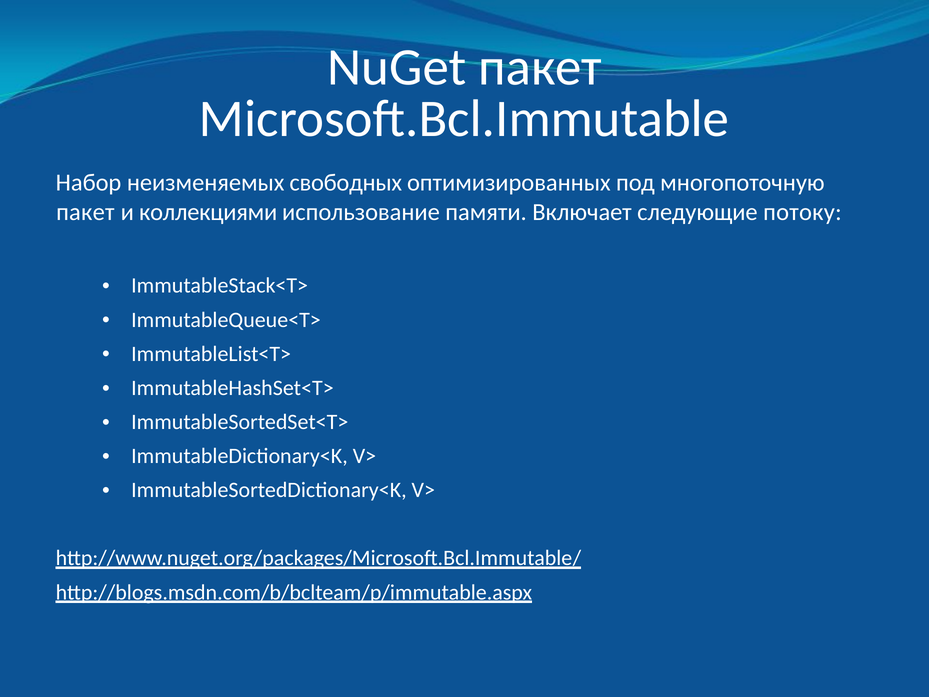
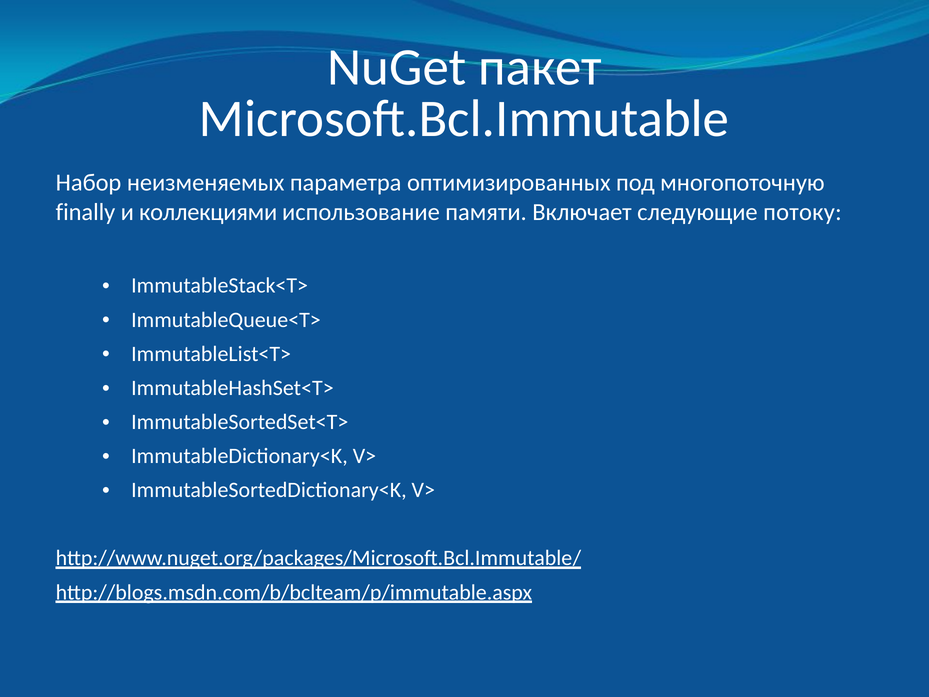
свободных: свободных -> параметра (346, 182)
пакет: пакет -> finally (86, 212)
